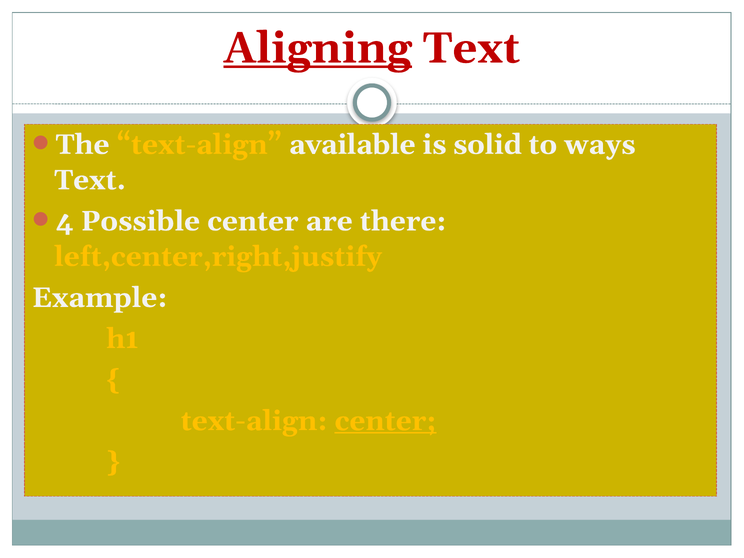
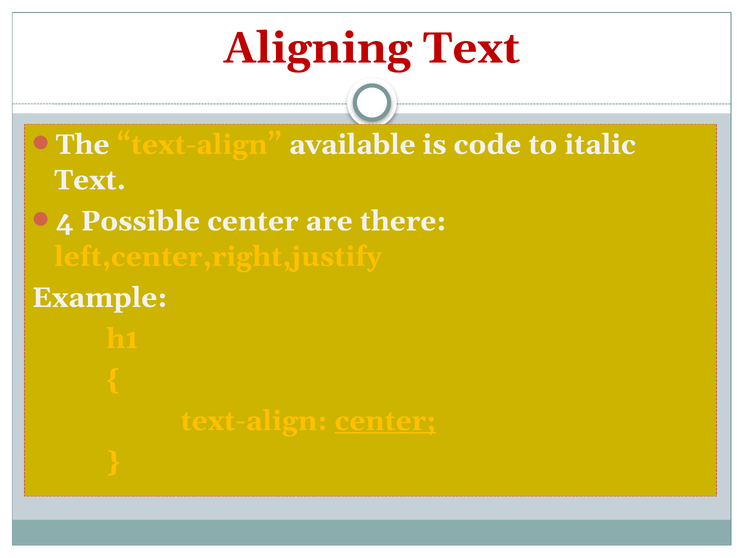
Aligning underline: present -> none (318, 48)
solid: solid -> code (487, 145)
ways: ways -> italic (600, 145)
